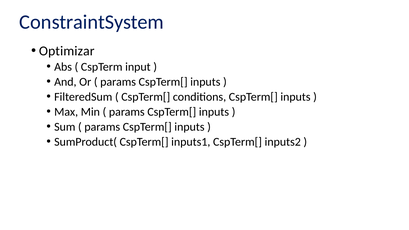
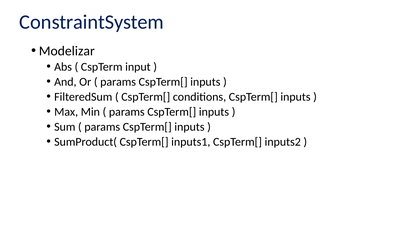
Optimizar: Optimizar -> Modelizar (67, 51)
